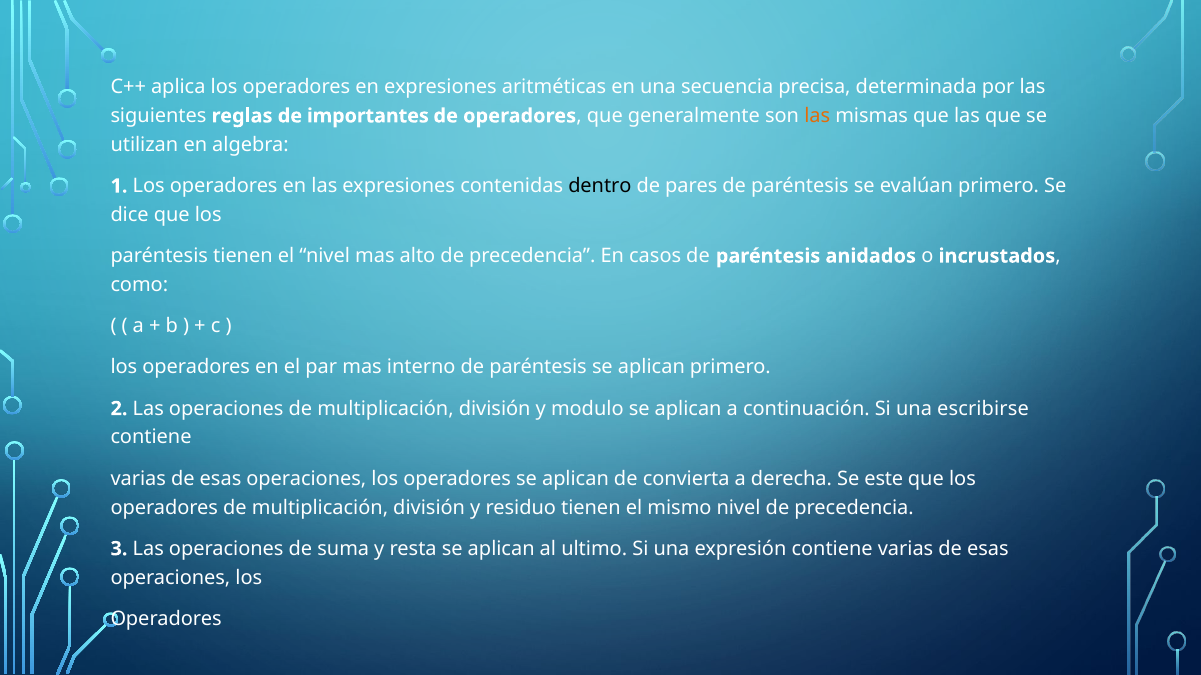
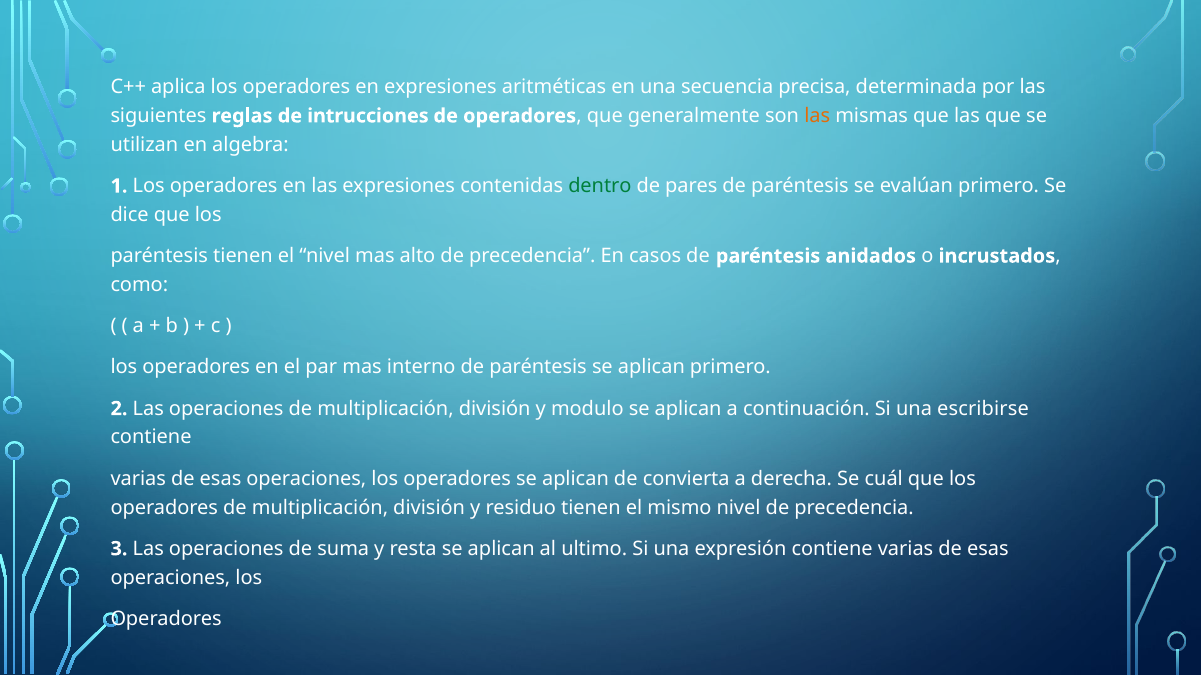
importantes: importantes -> intrucciones (368, 116)
dentro colour: black -> green (600, 186)
este: este -> cuál (884, 479)
